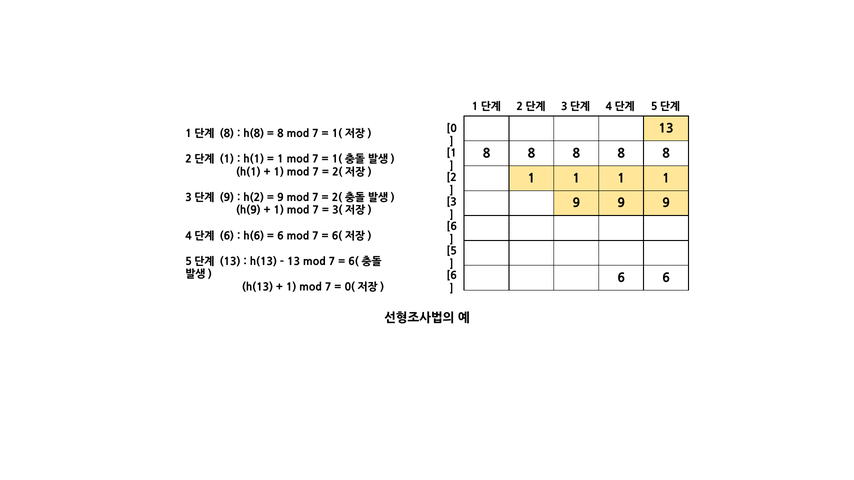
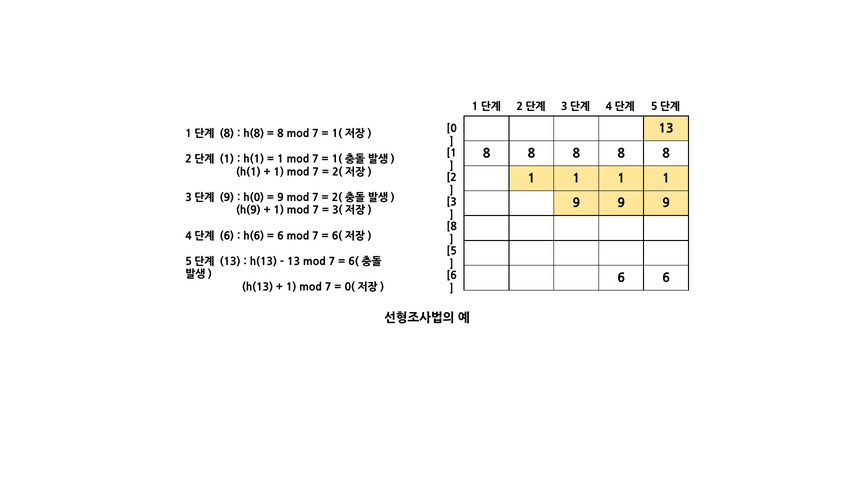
h(2: h(2 -> h(0 (254, 198)
6: 6 -> 8 (452, 227)
